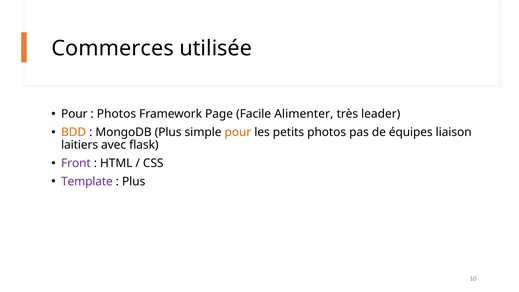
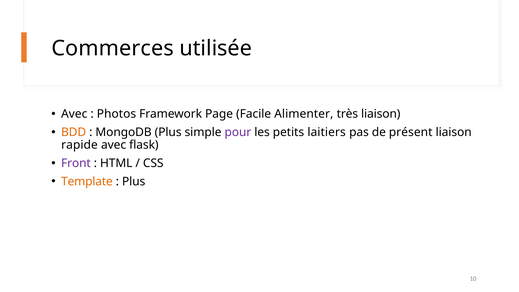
Pour: Pour -> Avec (74, 114)
très leader: leader -> liaison (381, 114)
pour colour: orange -> purple (238, 132)
petits photos: photos -> laitiers (327, 132)
équipes: équipes -> présent (411, 132)
laitiers: laitiers -> rapide (79, 145)
Template colour: purple -> orange (87, 181)
